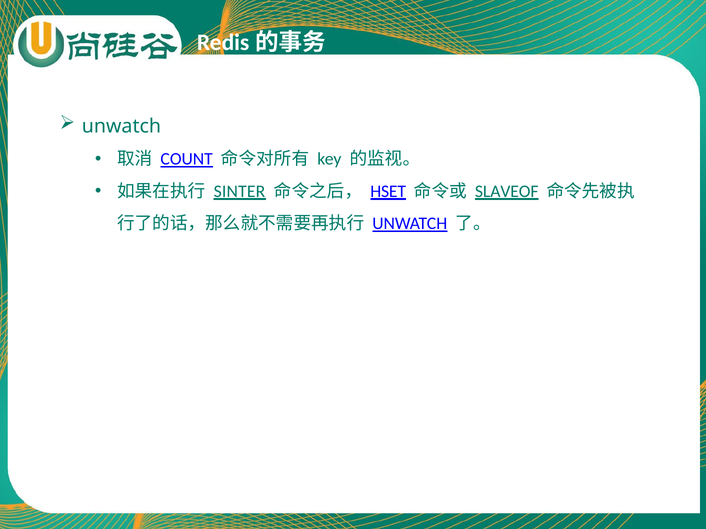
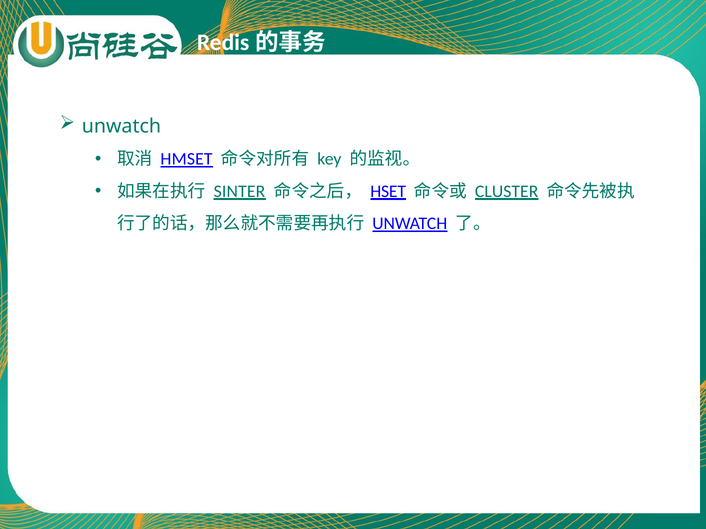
COUNT: COUNT -> HMSET (187, 159)
SLAVEOF: SLAVEOF -> CLUSTER (507, 192)
